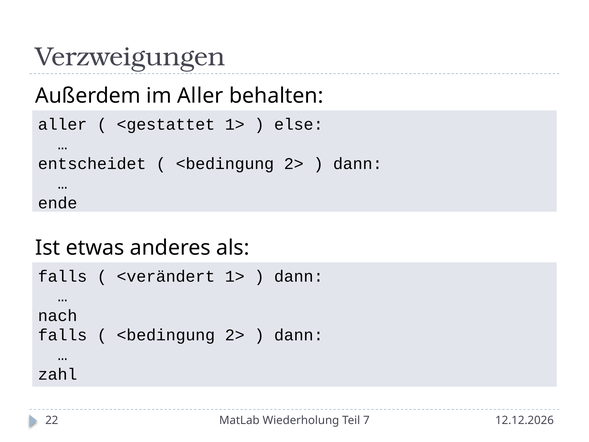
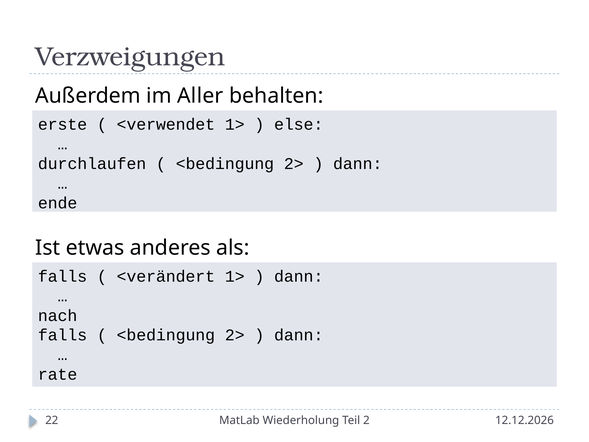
aller: aller -> erste (63, 124)
<gestattet: <gestattet -> <verwendet (166, 124)
entscheidet: entscheidet -> durchlaufen (92, 164)
zahl: zahl -> rate (58, 374)
7: 7 -> 2 (366, 420)
